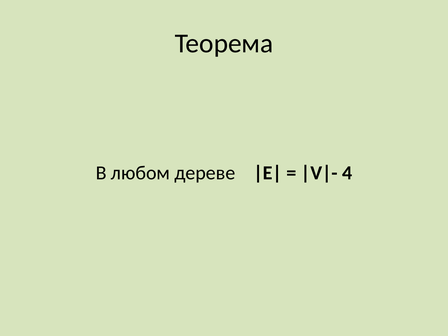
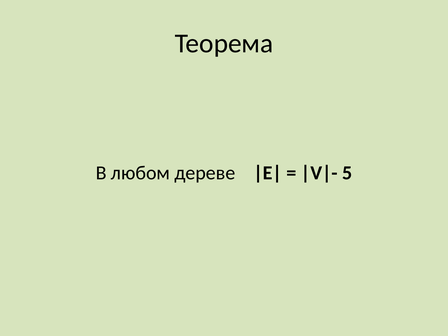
4: 4 -> 5 (347, 173)
